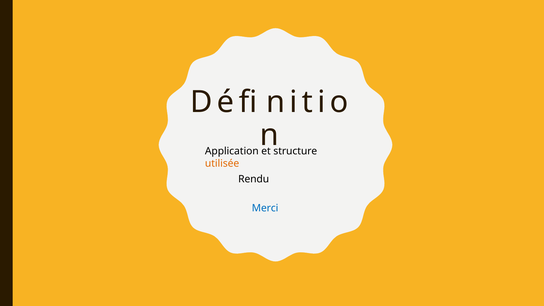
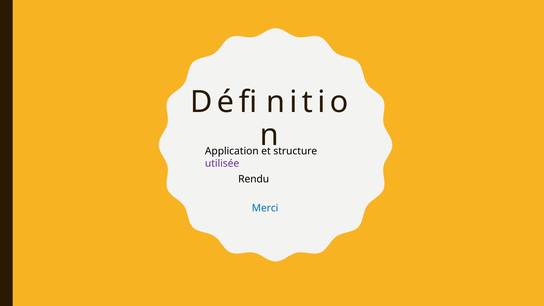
utilisée colour: orange -> purple (222, 163)
